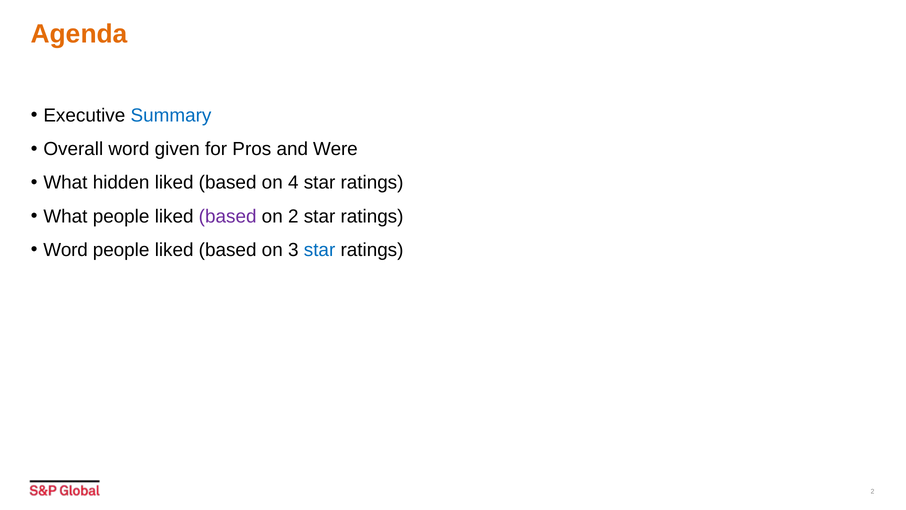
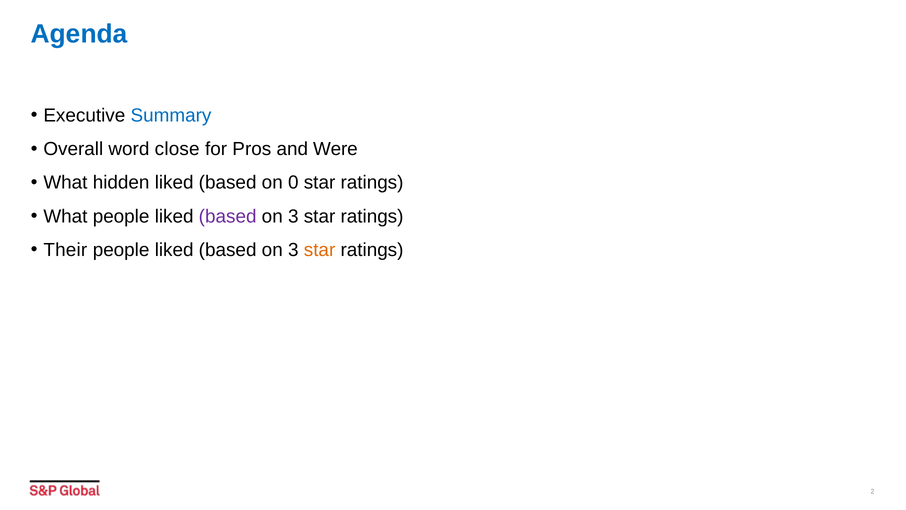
Agenda colour: orange -> blue (79, 34)
given: given -> close (177, 149)
4: 4 -> 0 (293, 183)
2: 2 -> 3 (293, 216)
Word: Word -> Their (65, 250)
star colour: blue -> orange (320, 250)
